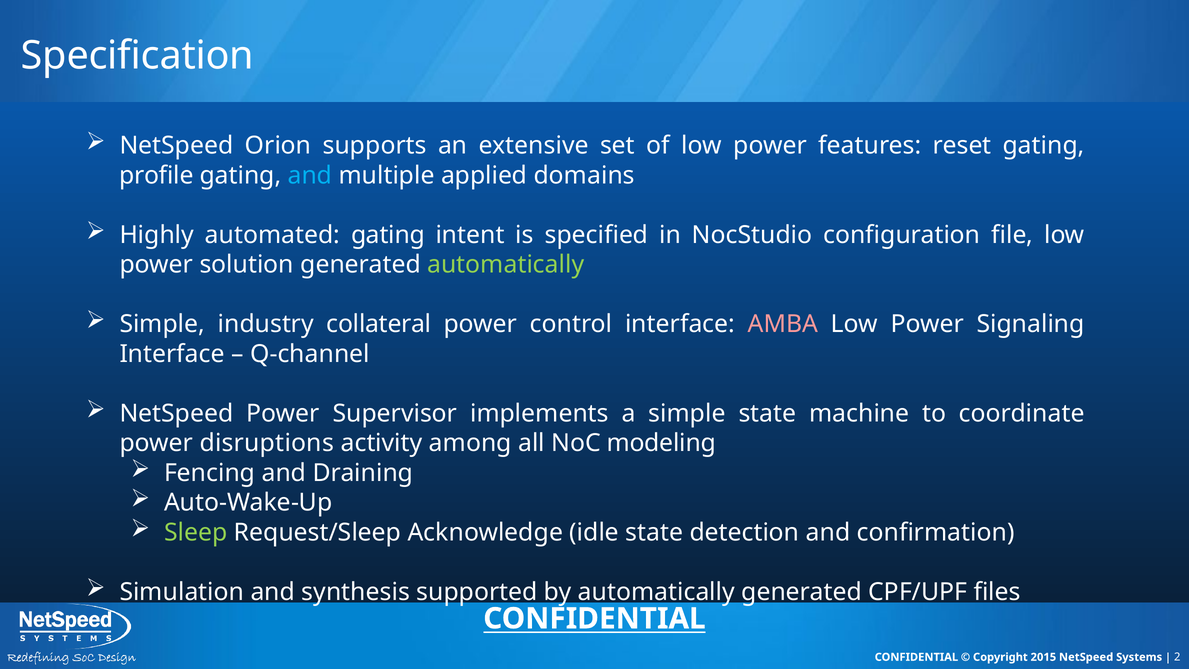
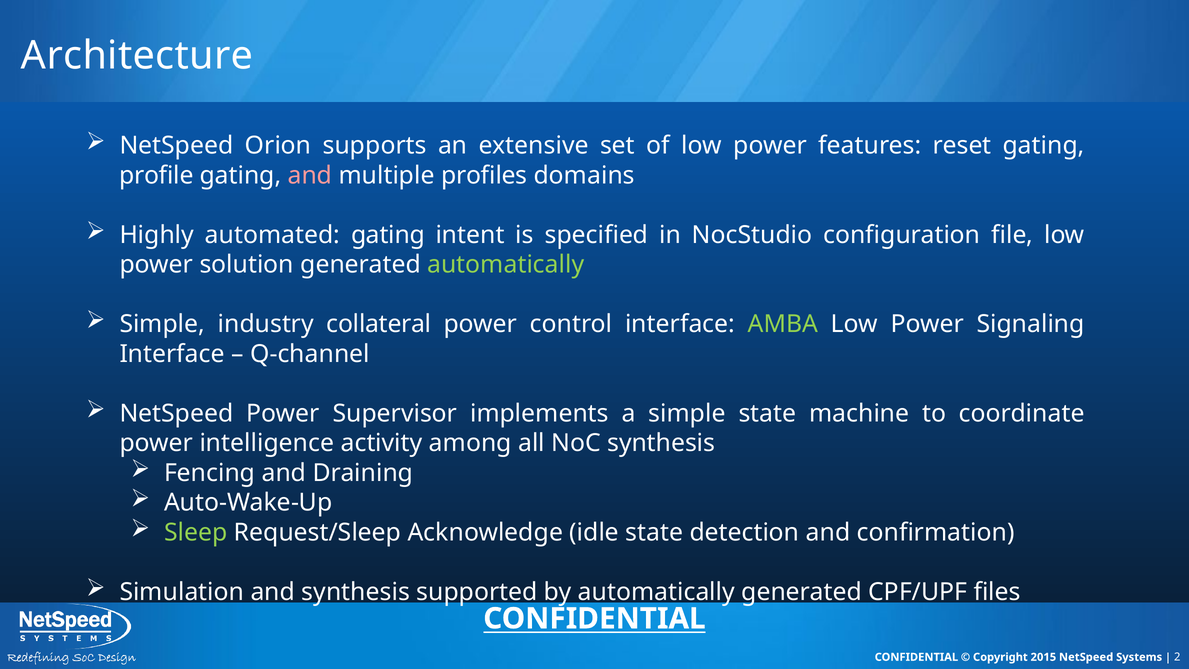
Specification: Specification -> Architecture (137, 56)
and colour: light blue -> pink (310, 175)
applied: applied -> profiles (484, 175)
AMBA colour: pink -> light green (783, 324)
disruptions: disruptions -> intelligence (267, 443)
NoC modeling: modeling -> synthesis (661, 443)
